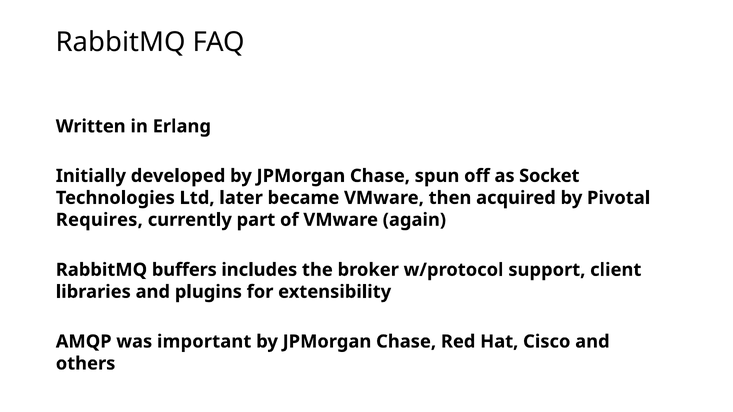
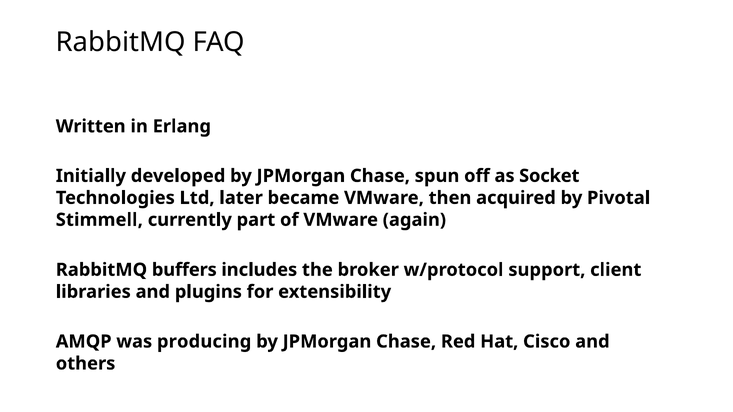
Requires: Requires -> Stimmell (99, 220)
important: important -> producing (204, 342)
